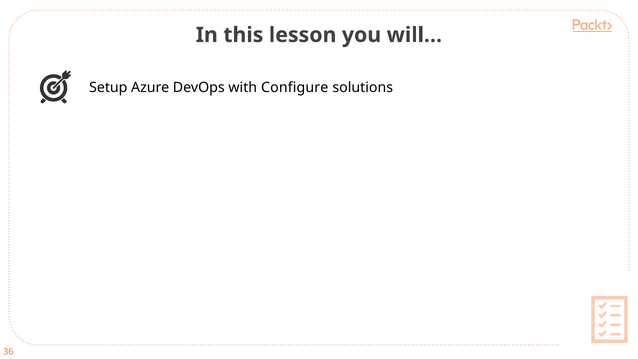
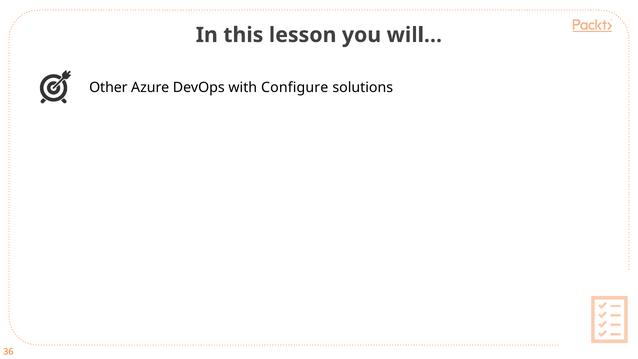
Setup: Setup -> Other (108, 87)
